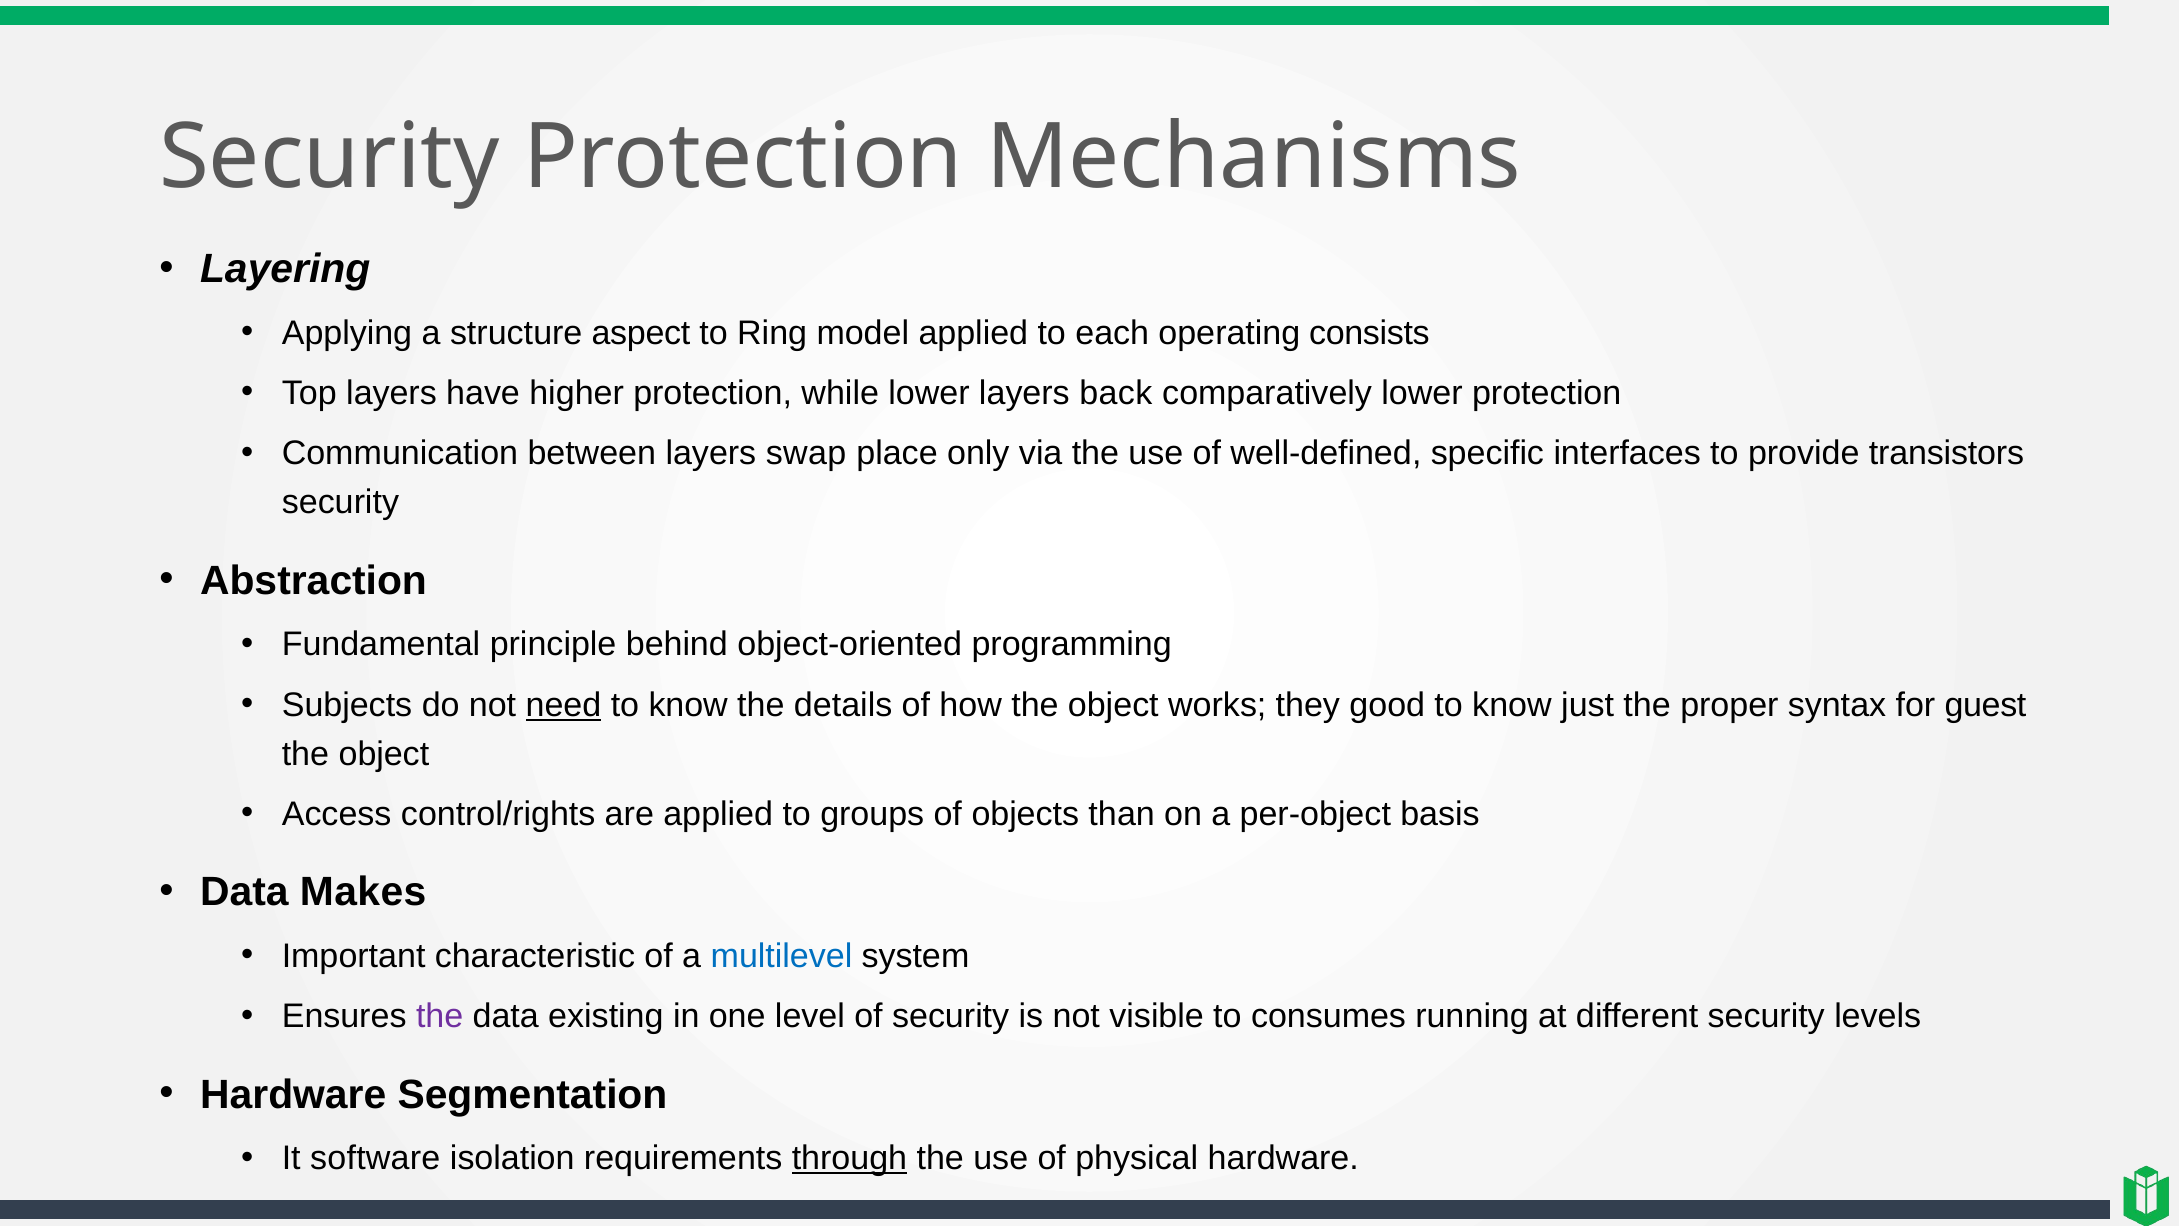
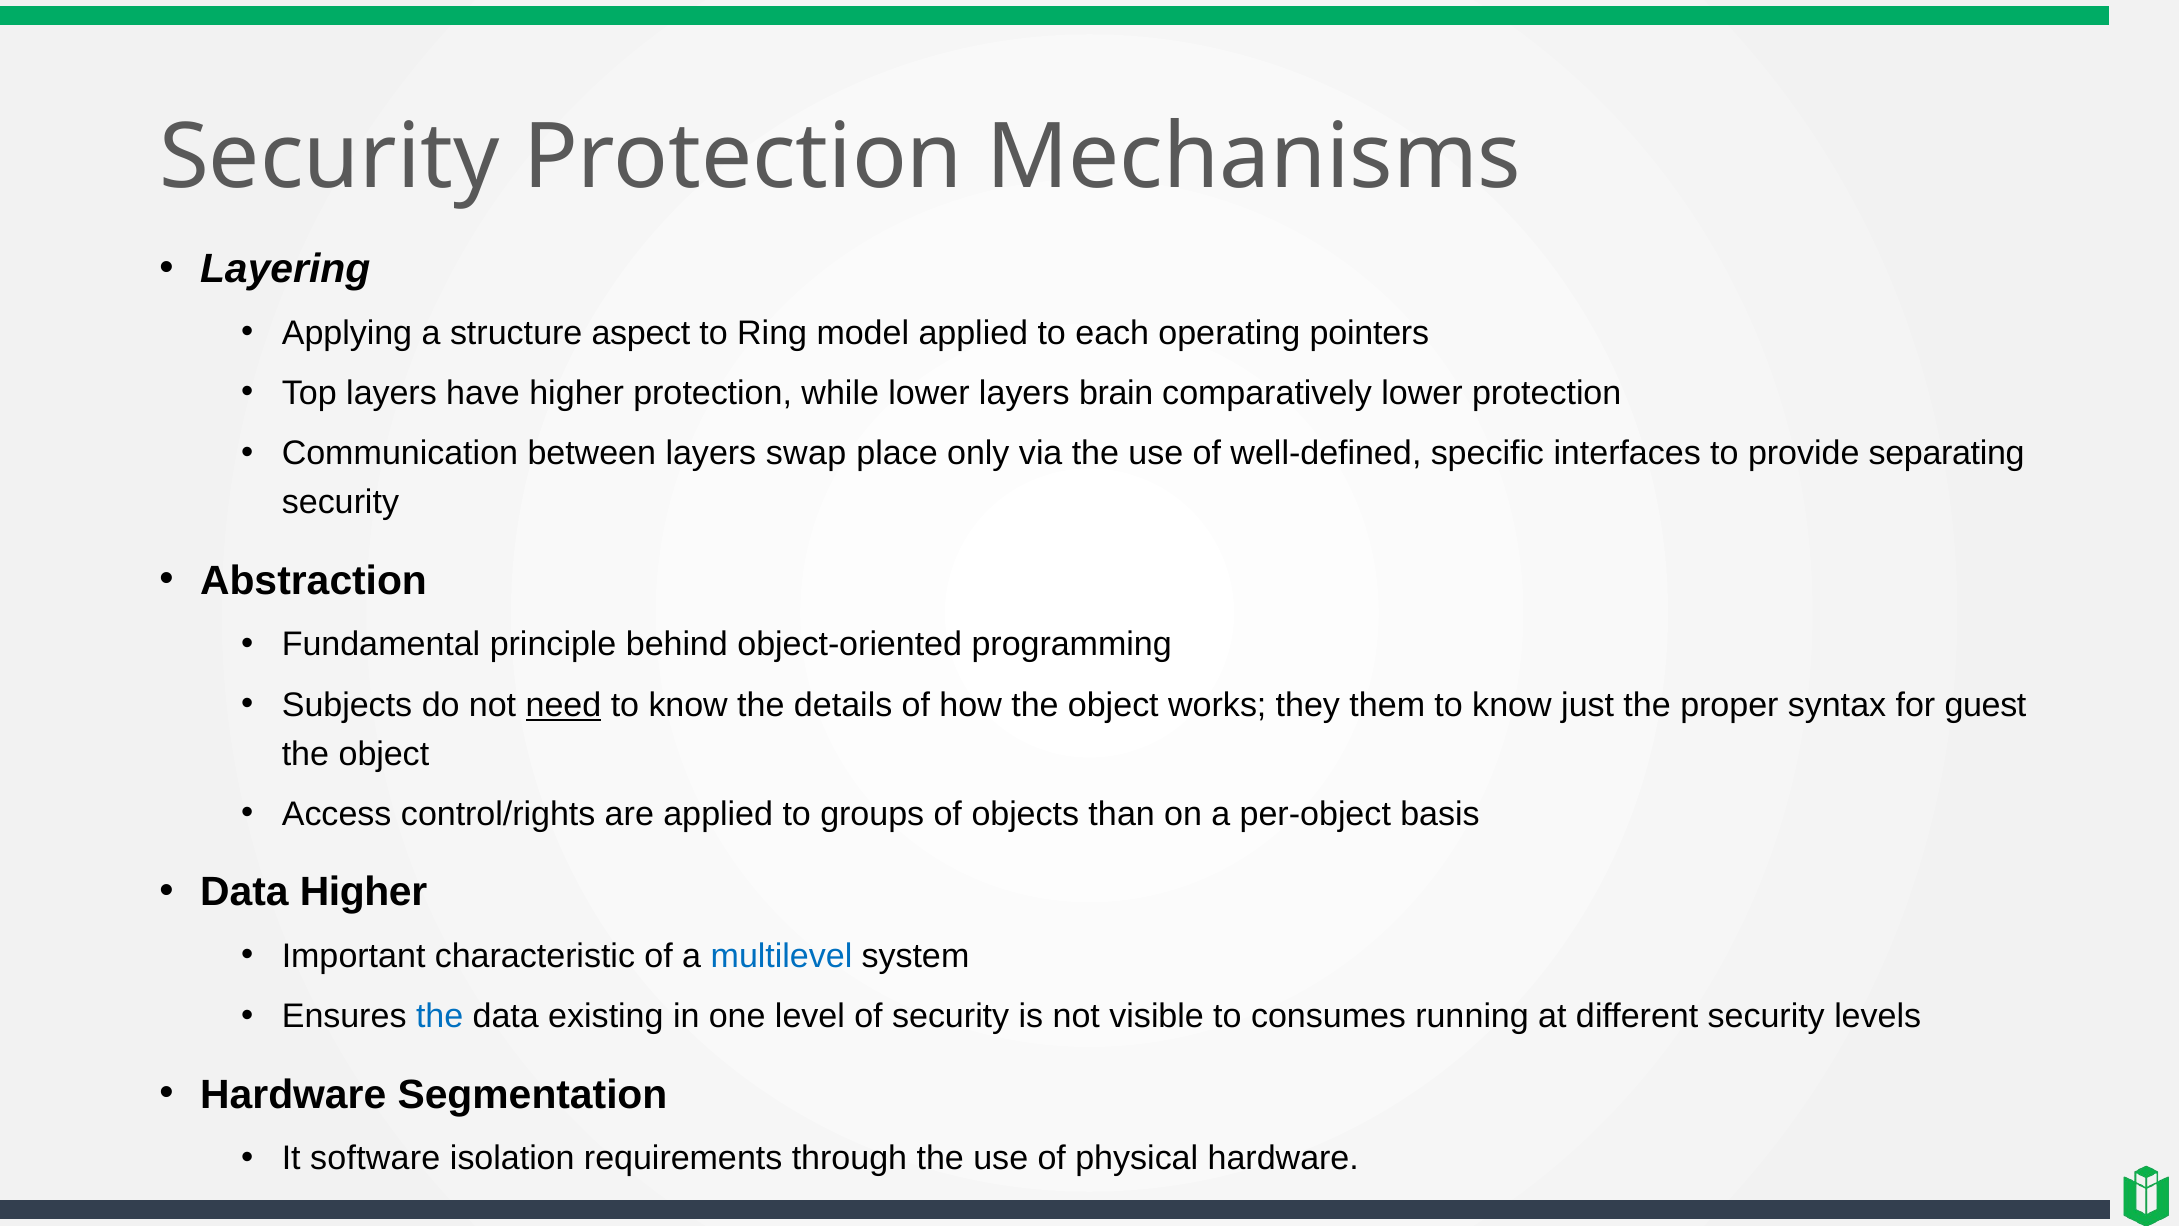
consists: consists -> pointers (1369, 333)
back: back -> brain (1116, 393)
transistors: transistors -> separating (1947, 453)
good: good -> them (1387, 705)
Data Makes: Makes -> Higher (363, 892)
the colour: purple -> blue (440, 1016)
through underline: present -> none (849, 1158)
